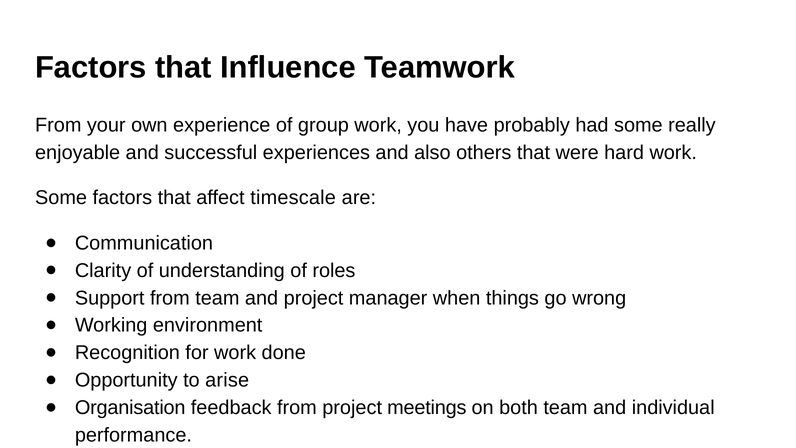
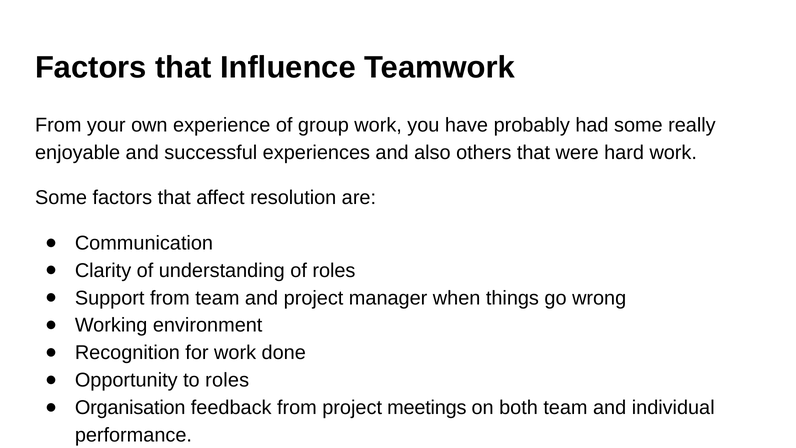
timescale: timescale -> resolution (293, 198)
to arise: arise -> roles (227, 380)
